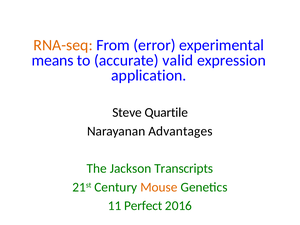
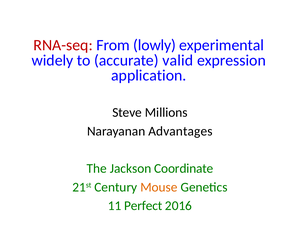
RNA-seq colour: orange -> red (63, 45)
error: error -> lowly (155, 45)
means: means -> widely (52, 60)
Quartile: Quartile -> Millions (166, 112)
Transcripts: Transcripts -> Coordinate (184, 168)
